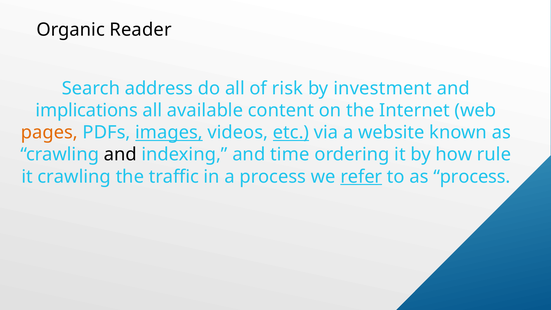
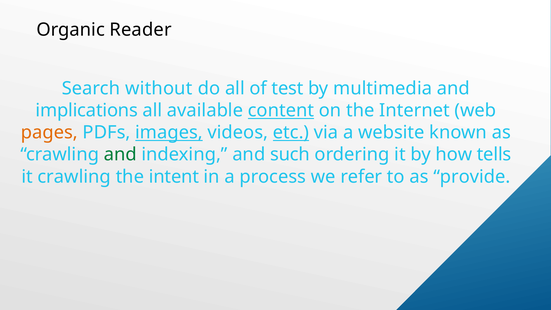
address: address -> without (159, 88)
risk: risk -> test (288, 88)
investment: investment -> multimedia (383, 88)
content underline: none -> present (281, 110)
and colour: black -> green (120, 155)
time: time -> such (290, 155)
rule: rule -> tells (494, 155)
traffic: traffic -> intent (174, 177)
refer underline: present -> none (361, 177)
as process: process -> provide (472, 177)
